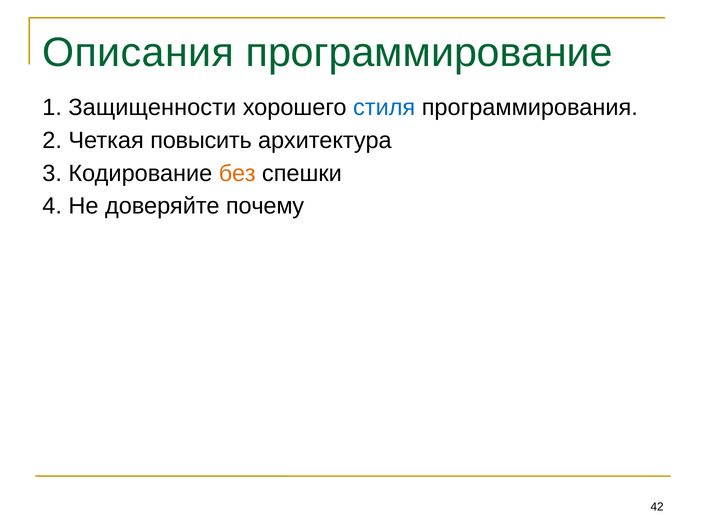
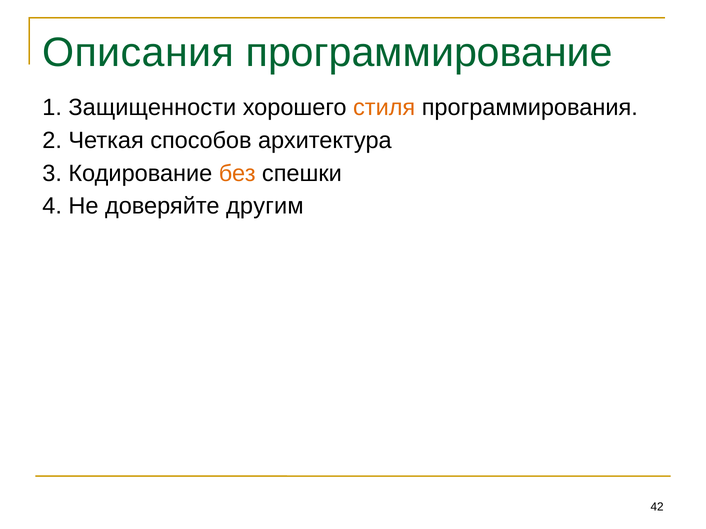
стиля colour: blue -> orange (384, 108)
повысить: повысить -> способов (201, 140)
почему: почему -> другим (265, 206)
